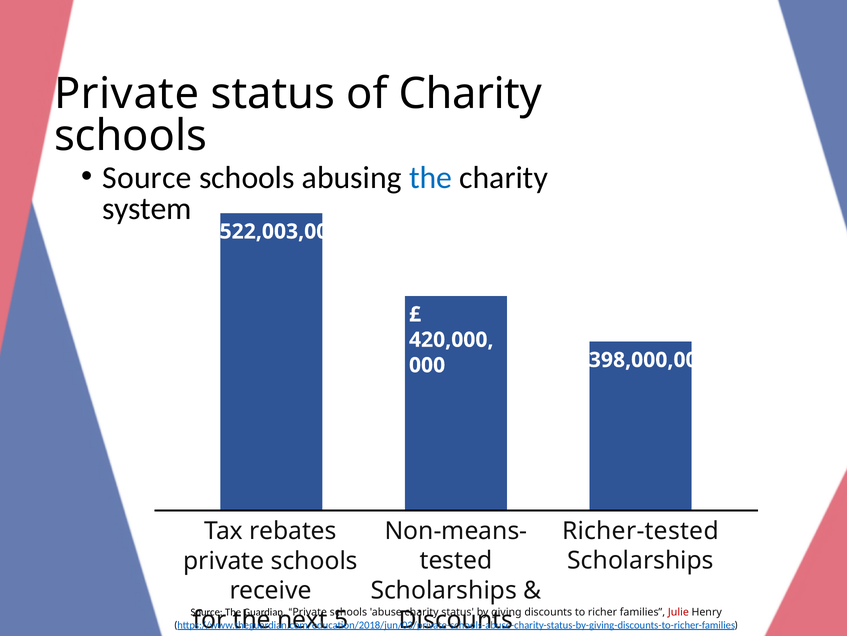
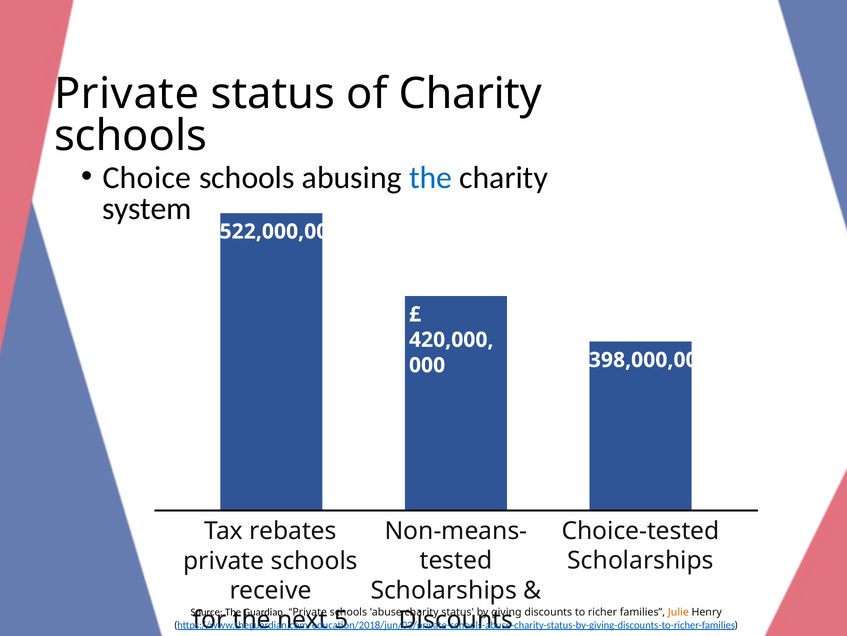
Source: Source -> Choice (147, 177)
522,003,000: 522,003,000 -> 522,000,005 (280, 231)
Richer-tested: Richer-tested -> Choice-tested (641, 531)
Julie colour: red -> orange (678, 612)
